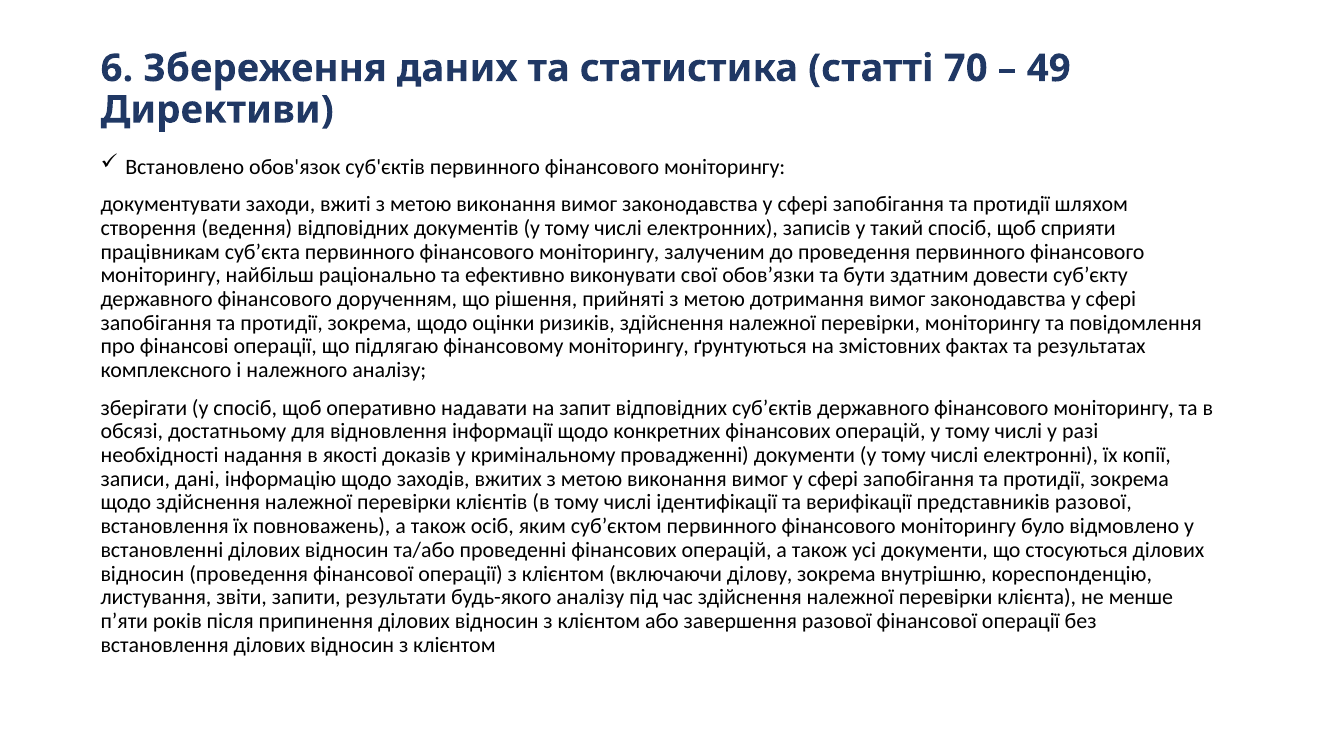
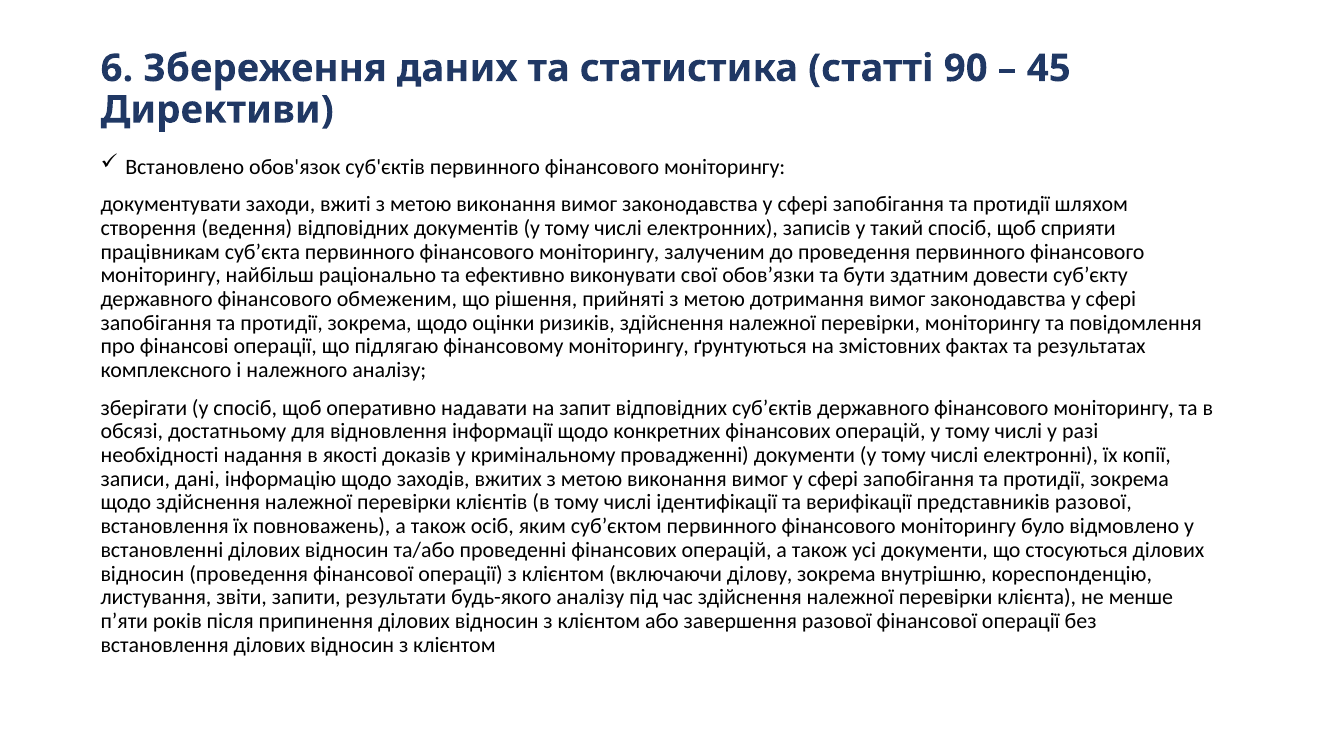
70: 70 -> 90 (966, 68)
49: 49 -> 45 (1049, 68)
дорученням: дорученням -> обмеженим (397, 299)
